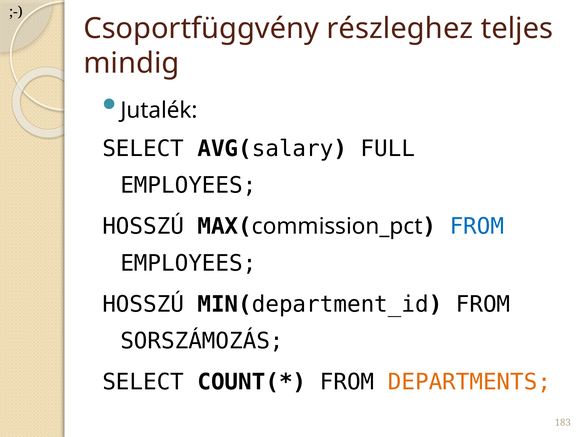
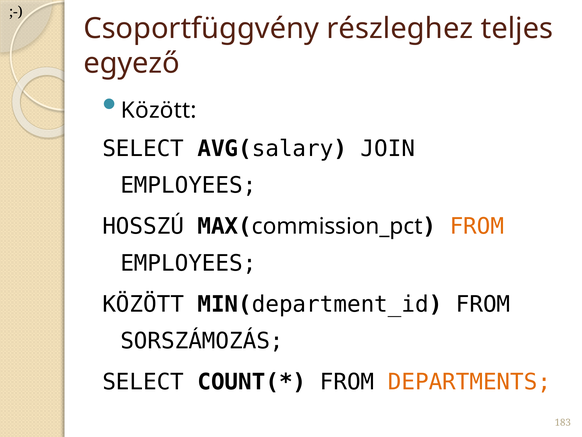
mindig: mindig -> egyező (132, 63)
Jutalék: Jutalék -> Között (159, 110)
FULL: FULL -> JOIN (388, 149)
FROM colour: blue -> orange (477, 226)
HOSSZÚ: HOSSZÚ -> KÖZÖTT (143, 304)
